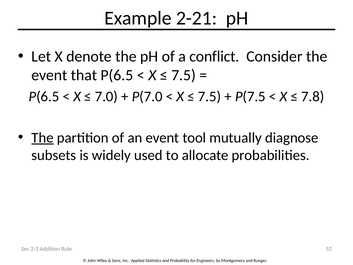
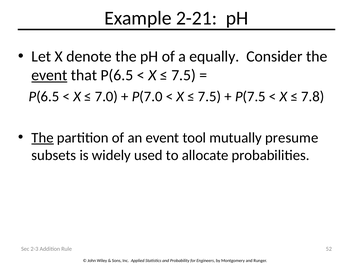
conflict: conflict -> equally (214, 56)
event underline: none -> present (49, 75)
diagnose: diagnose -> presume (292, 138)
